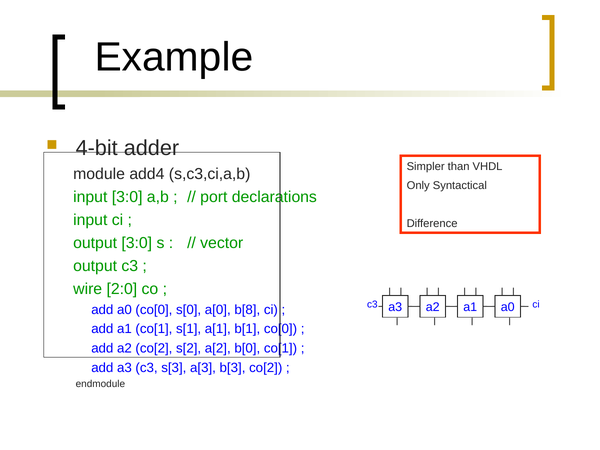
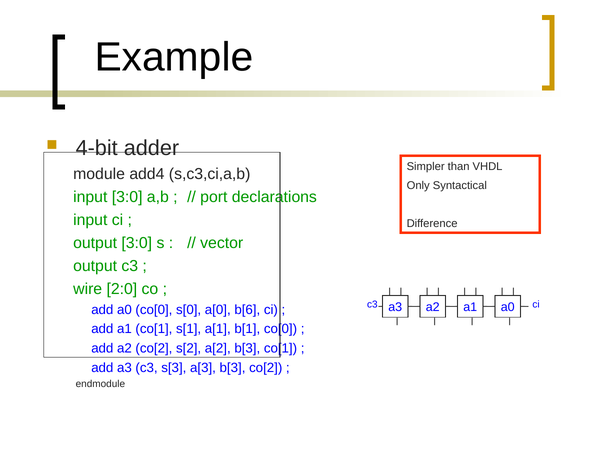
b[8: b[8 -> b[6 (247, 310)
a[2 b[0: b[0 -> b[3 (247, 348)
